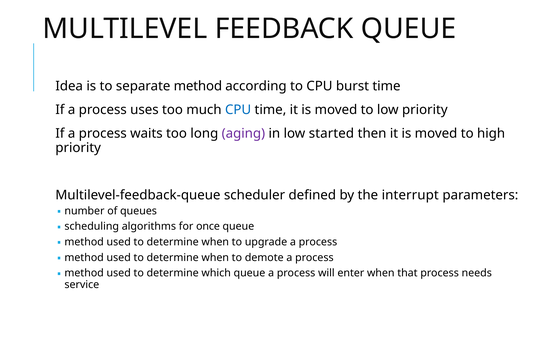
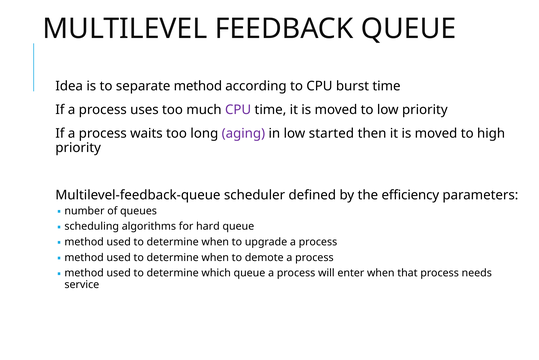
CPU colour: blue -> purple (238, 110)
interrupt: interrupt -> efficiency (410, 195)
once: once -> hard (208, 226)
